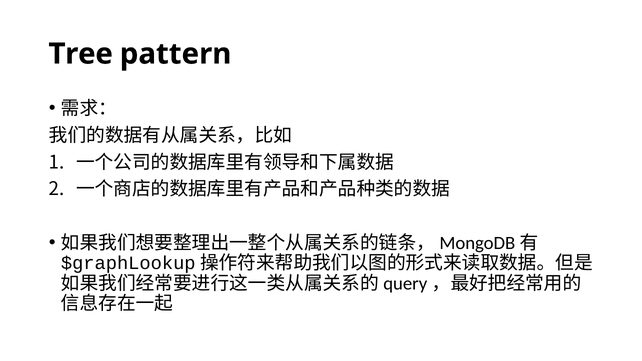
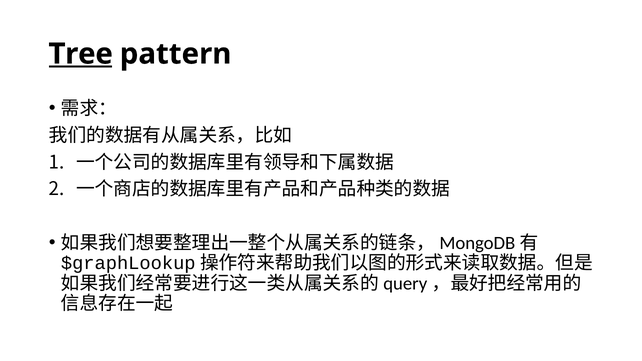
Tree underline: none -> present (81, 54)
